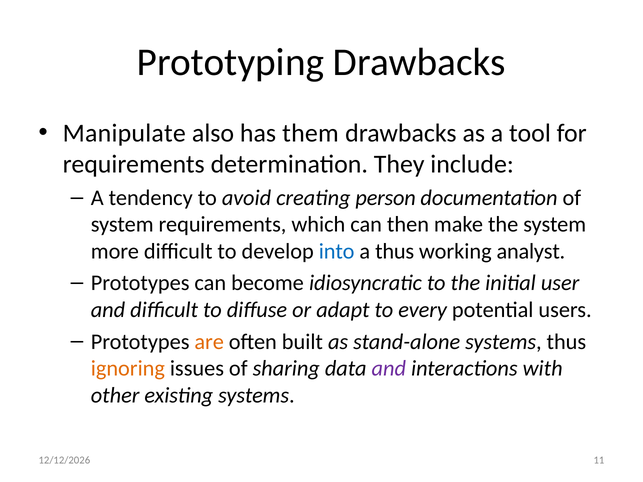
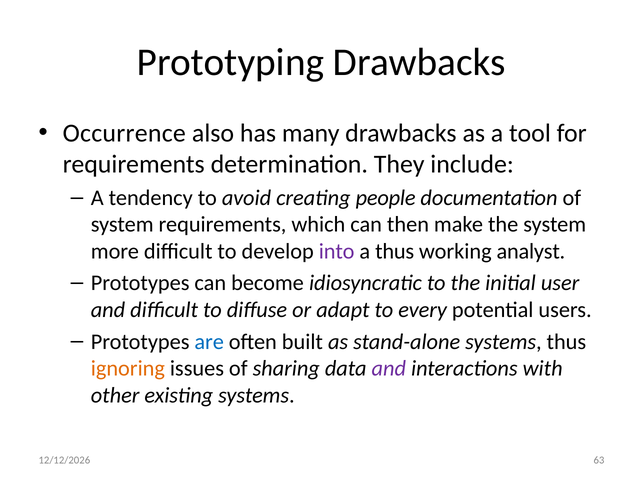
Manipulate: Manipulate -> Occurrence (124, 133)
them: them -> many (311, 133)
person: person -> people (386, 198)
into colour: blue -> purple (337, 251)
are colour: orange -> blue (209, 342)
11: 11 -> 63 (599, 460)
